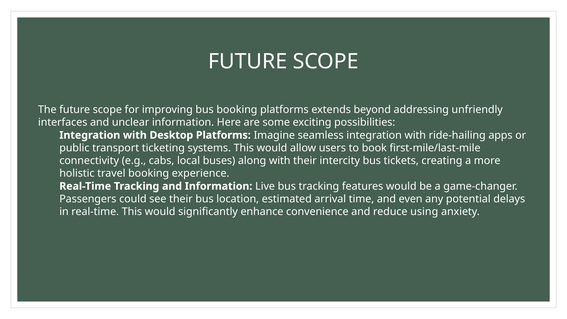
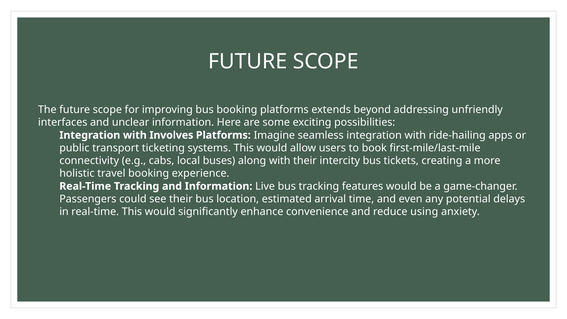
Desktop: Desktop -> Involves (171, 135)
